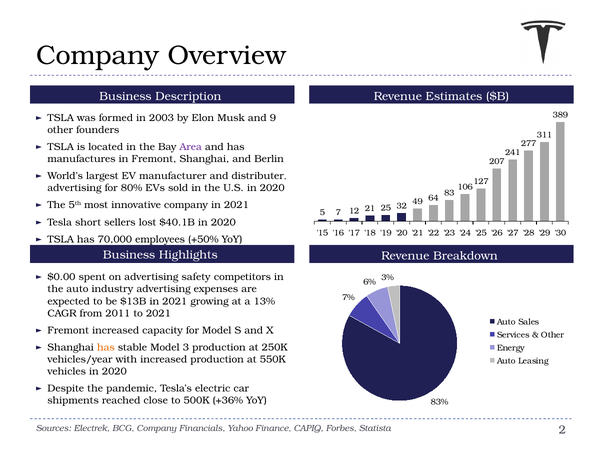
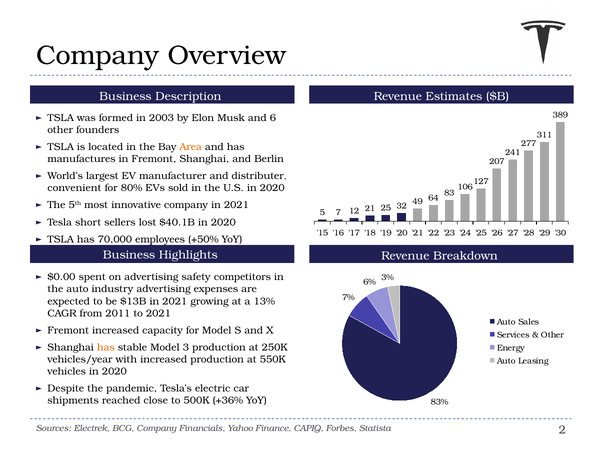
9: 9 -> 6 (273, 118)
Area colour: purple -> orange (191, 147)
advertising: advertising -> convenient (74, 188)
